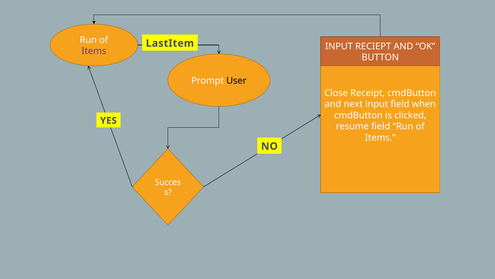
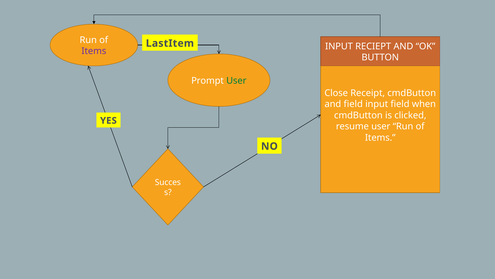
User colour: black -> green (236, 81)
and next: next -> field (353, 104)
resume field: field -> user (381, 126)
